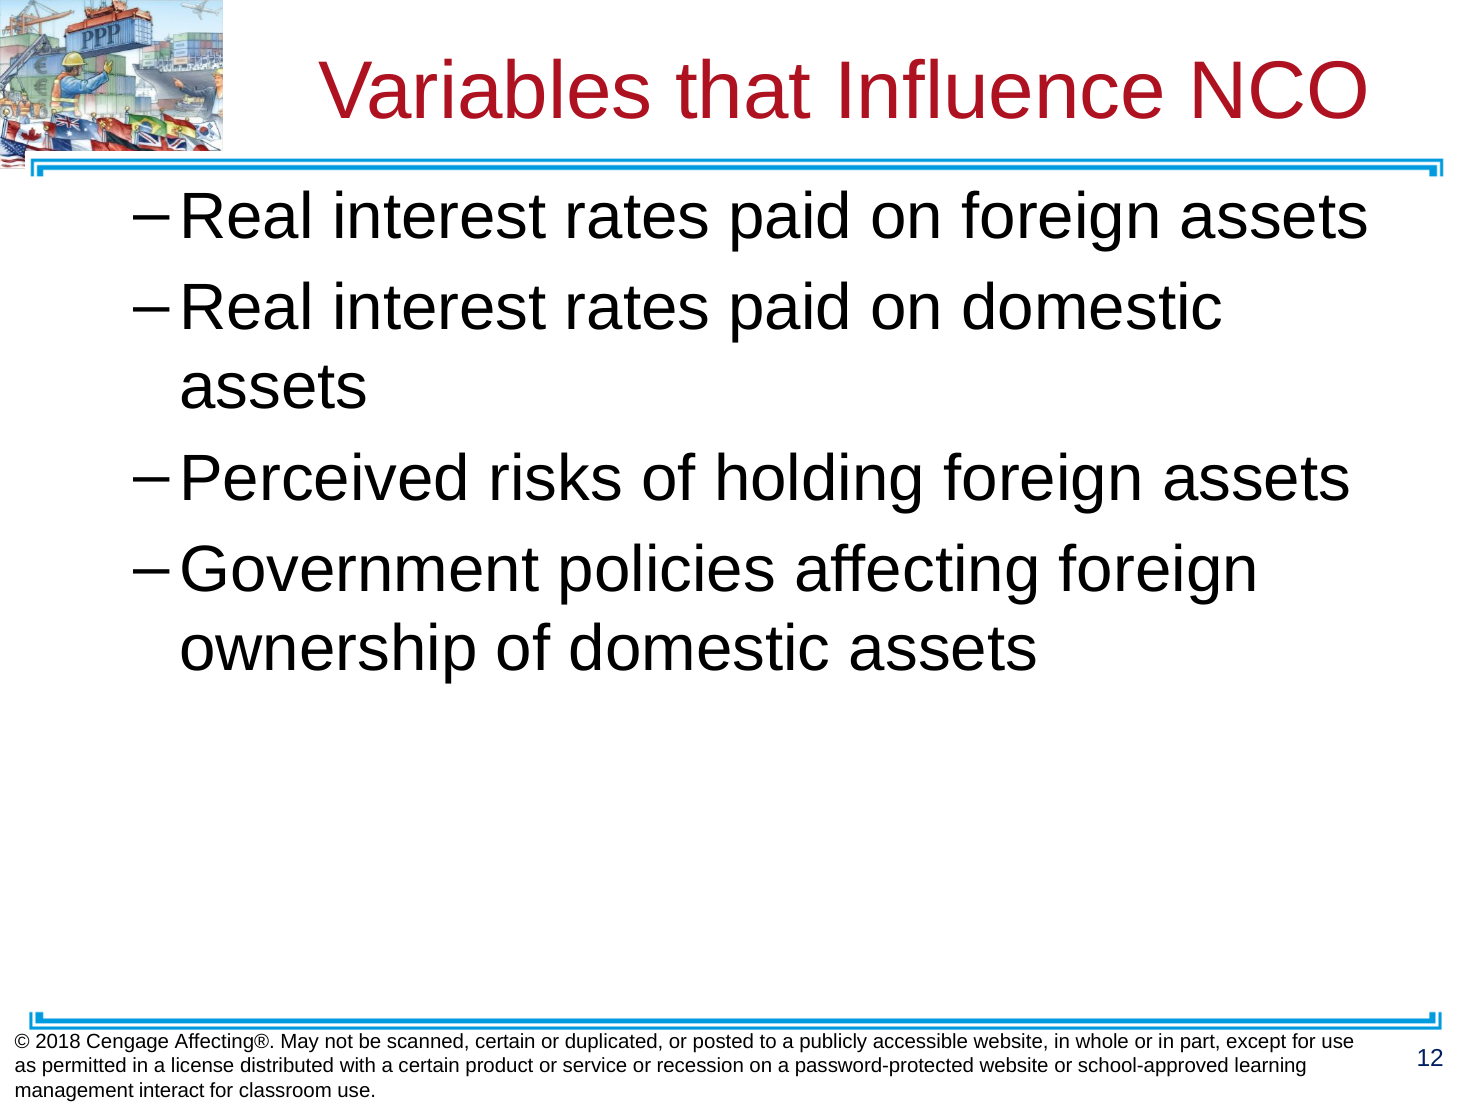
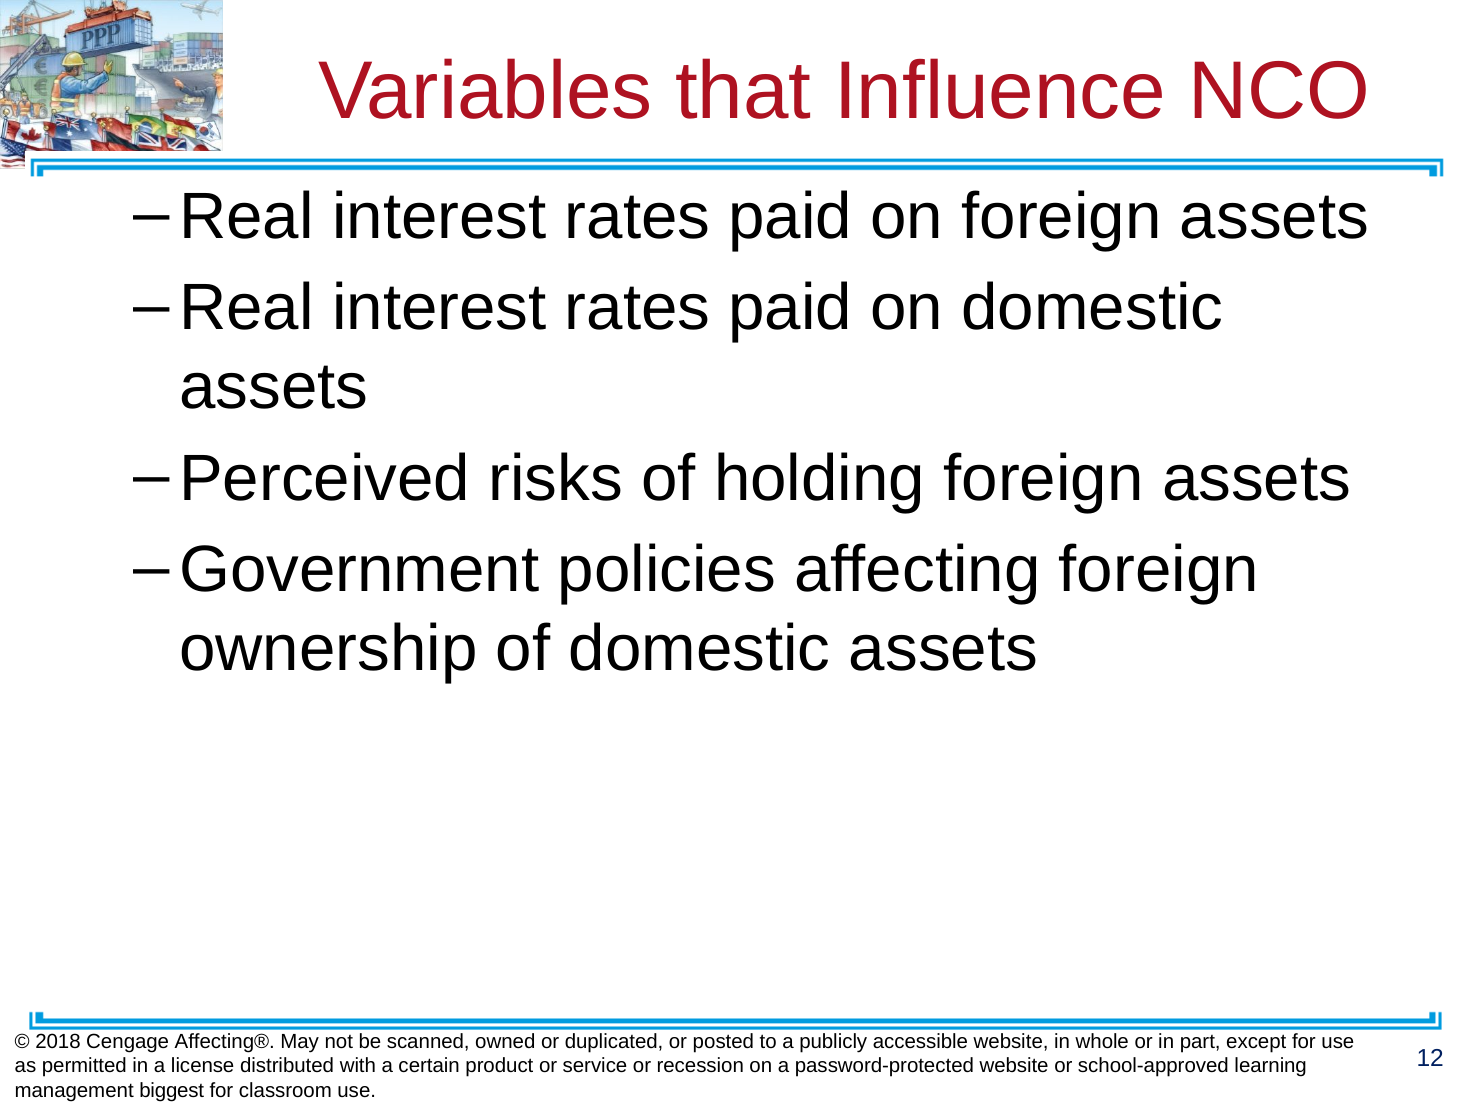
scanned certain: certain -> owned (505, 1041)
interact: interact -> biggest (172, 1091)
